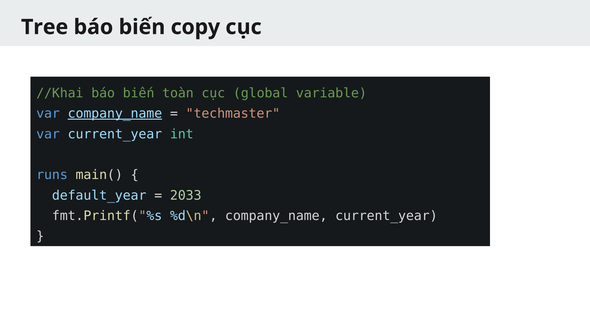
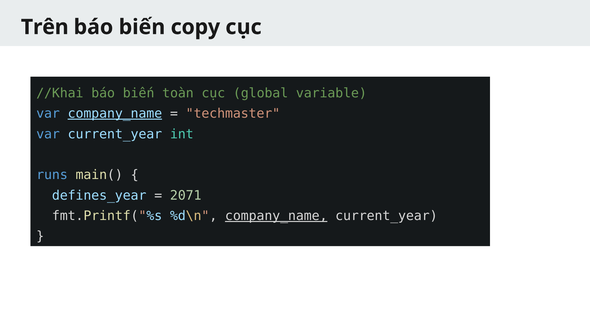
Tree: Tree -> Trên (45, 27)
default_year: default_year -> defines_year (99, 195)
2033: 2033 -> 2071 (186, 195)
company_name underline: none -> present (276, 216)
